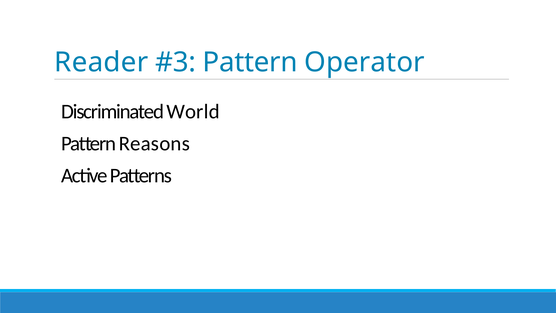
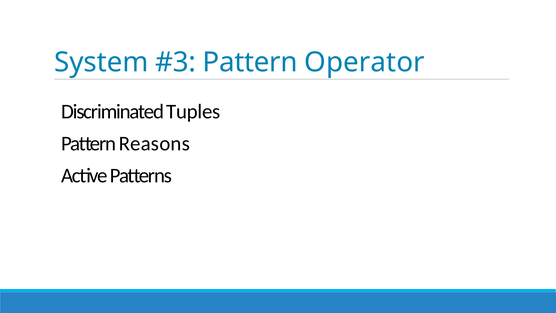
Reader: Reader -> System (101, 62)
World: World -> Tuples (193, 112)
